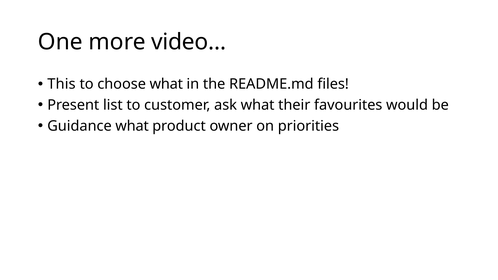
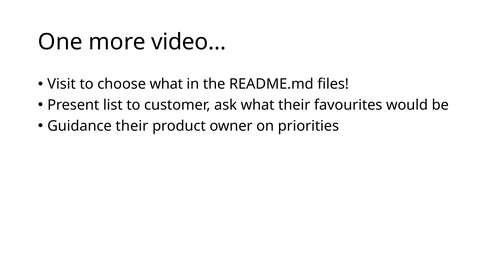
This: This -> Visit (62, 84)
Guidance what: what -> their (132, 126)
